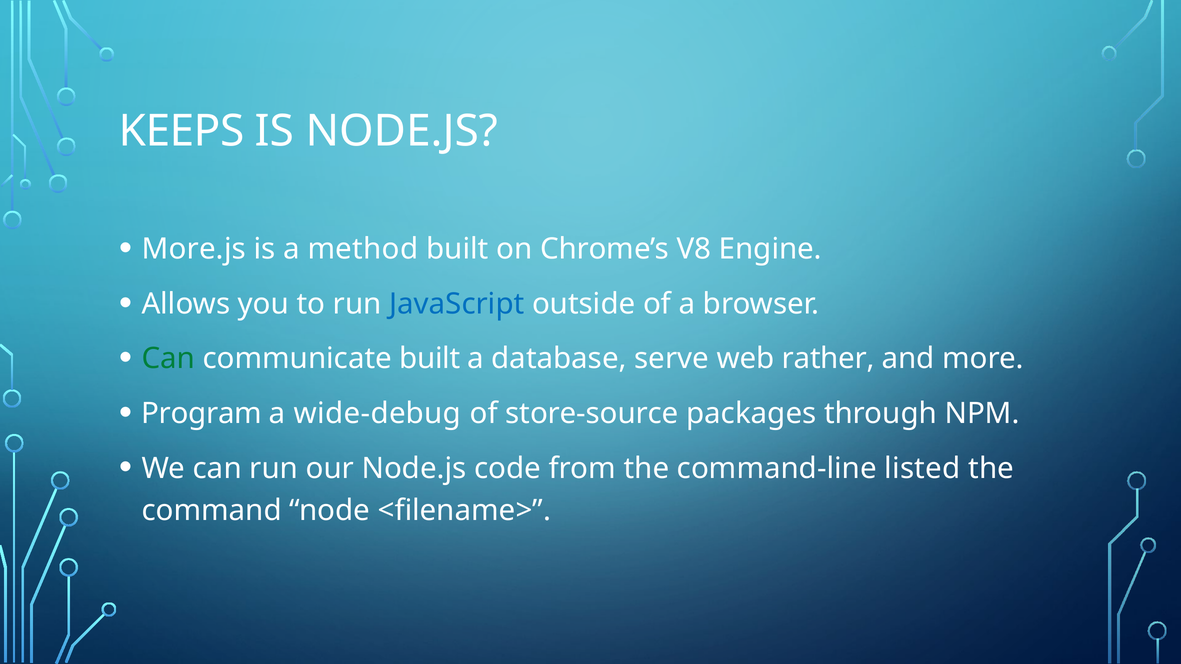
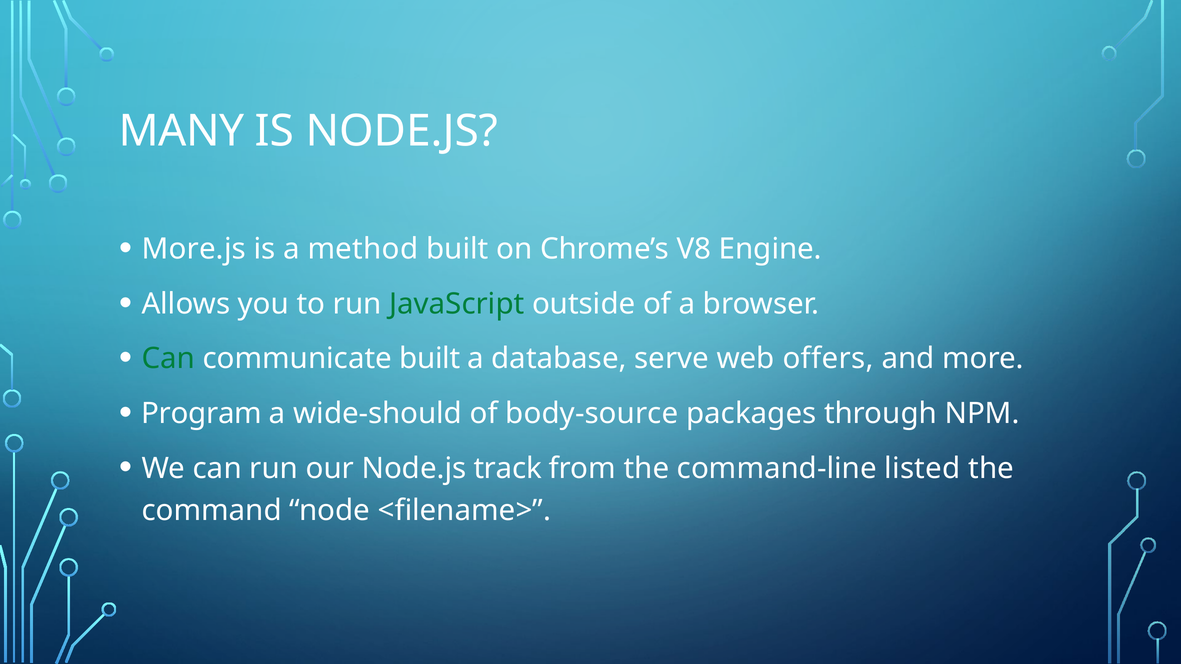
KEEPS: KEEPS -> MANY (182, 131)
JavaScript colour: blue -> green (457, 304)
rather: rather -> offers (828, 359)
wide-debug: wide-debug -> wide-should (378, 414)
store-source: store-source -> body-source (592, 414)
code: code -> track (508, 468)
